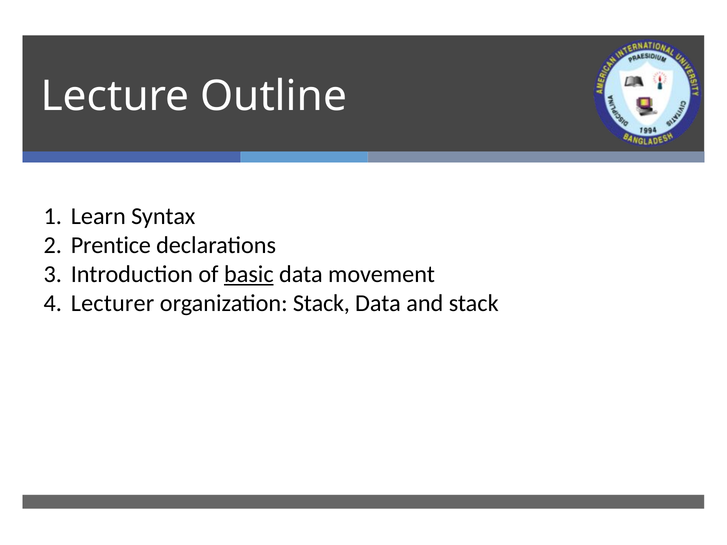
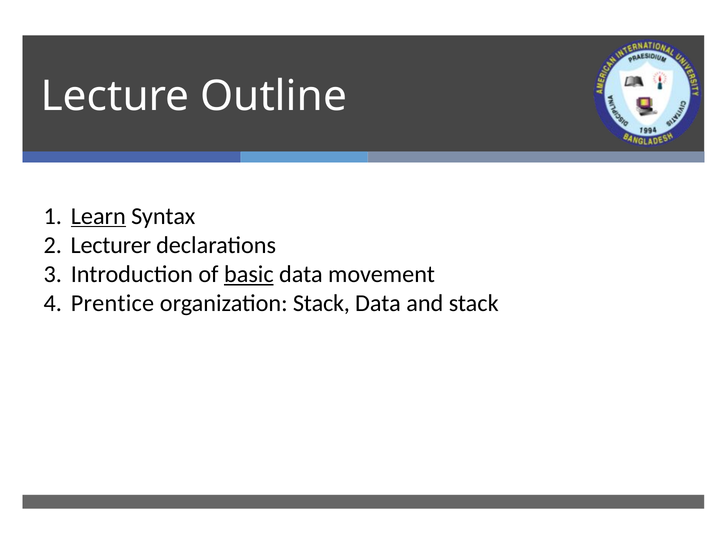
Learn underline: none -> present (98, 216)
Prentice: Prentice -> Lecturer (111, 245)
Lecturer: Lecturer -> Prentice (112, 303)
